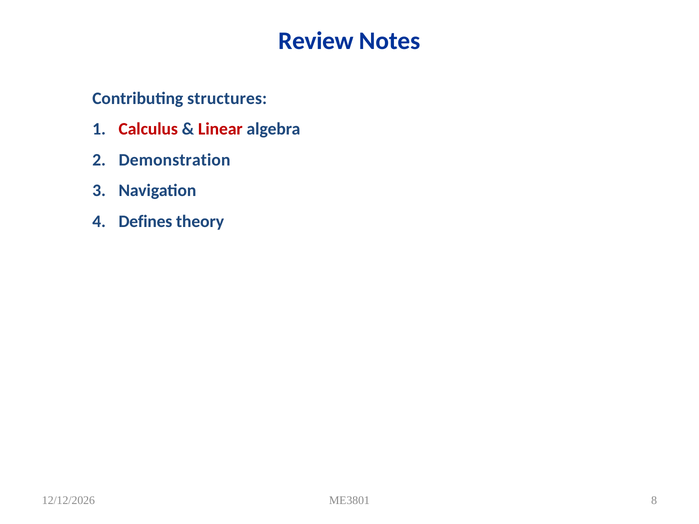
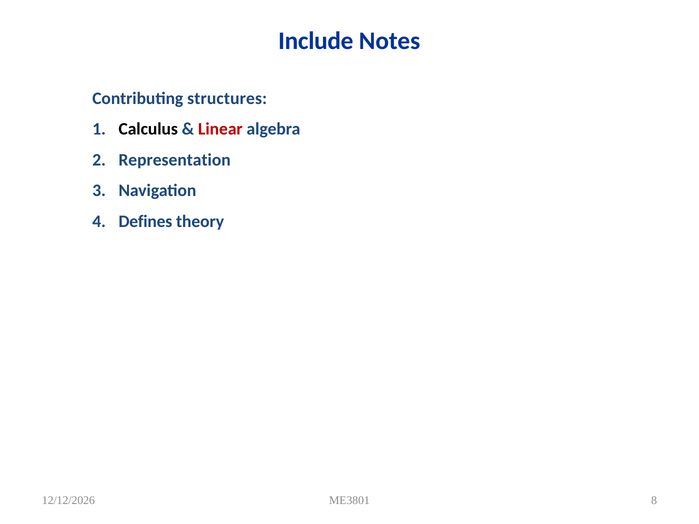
Review: Review -> Include (316, 41)
Calculus colour: red -> black (148, 129)
Demonstration: Demonstration -> Representation (175, 160)
